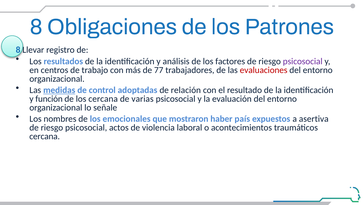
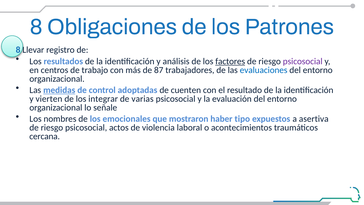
factores underline: none -> present (230, 61)
77: 77 -> 87 (159, 70)
evaluaciones colour: red -> blue (264, 70)
relación: relación -> cuenten (186, 90)
función: función -> vierten (49, 99)
los cercana: cercana -> integrar (103, 99)
país: país -> tipo (242, 119)
